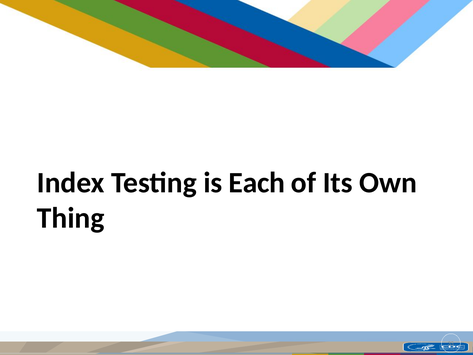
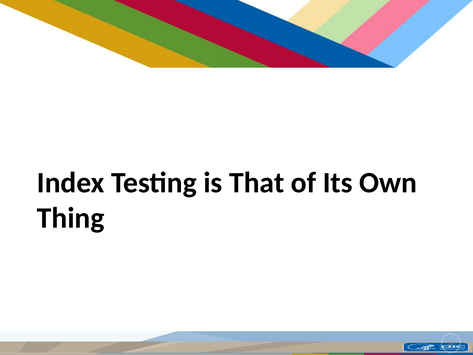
Each: Each -> That (257, 182)
